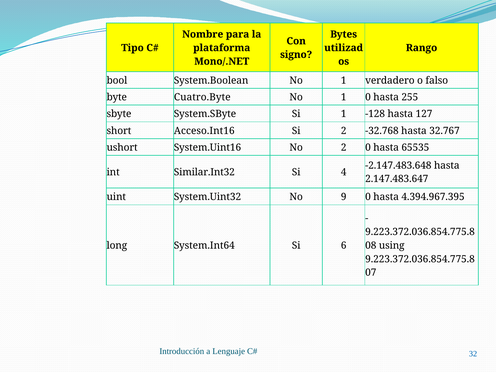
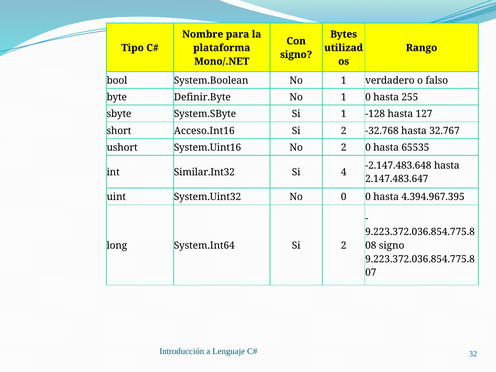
Cuatro.Byte: Cuatro.Byte -> Definir.Byte (202, 97)
No 9: 9 -> 0 (344, 197)
System.Int64 Si 6: 6 -> 2 (344, 245)
using: using -> signo (392, 245)
